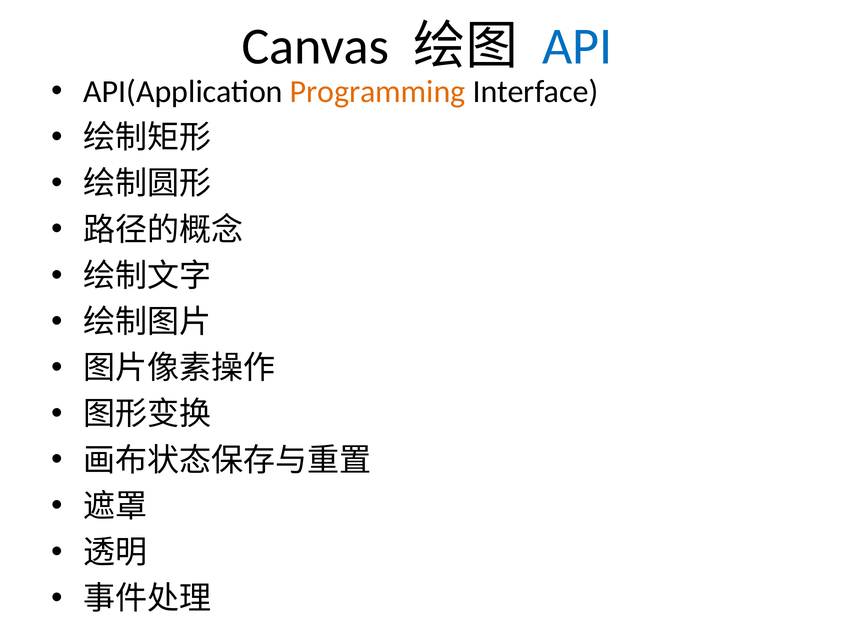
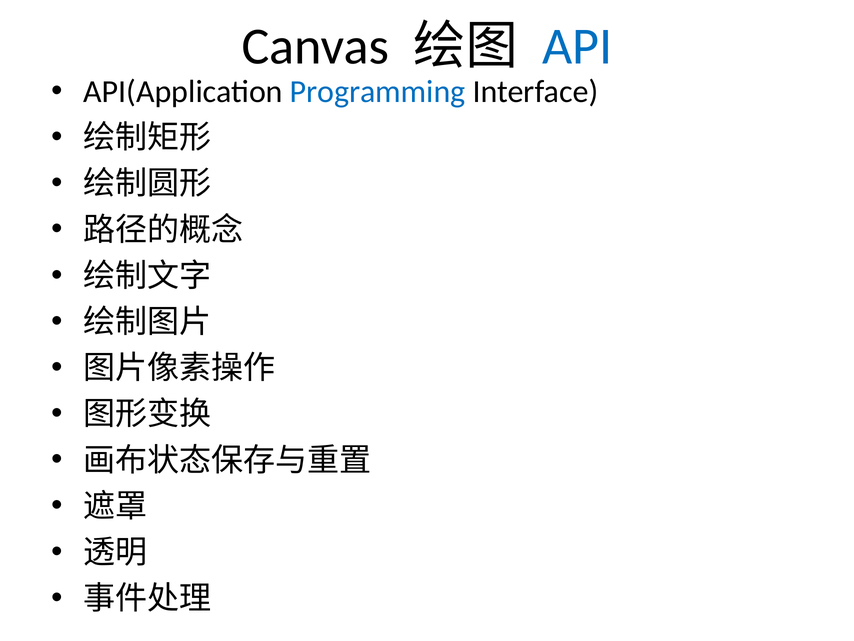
Programming colour: orange -> blue (378, 92)
